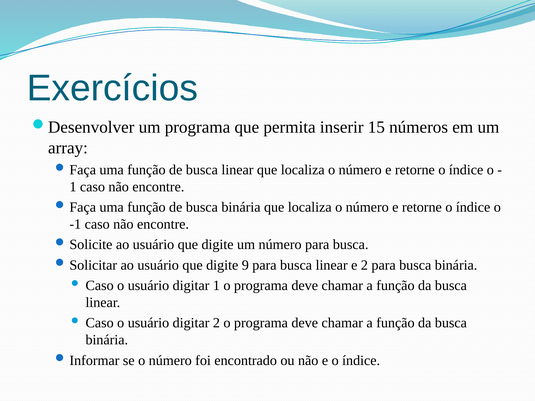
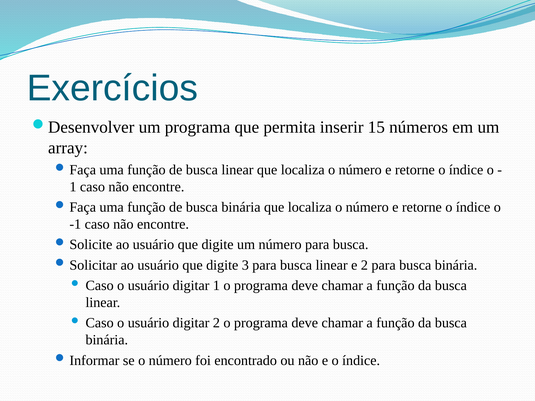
9: 9 -> 3 (245, 265)
